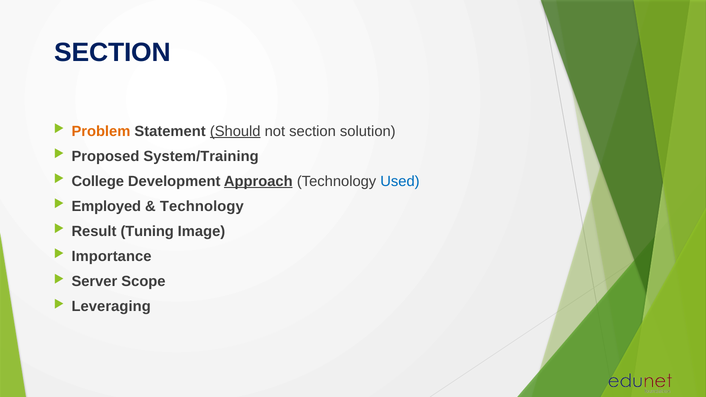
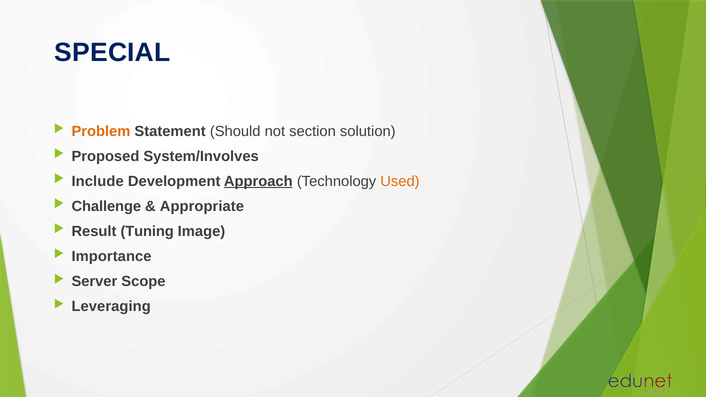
SECTION: SECTION -> SPECIAL (112, 53)
Should underline: present -> none (235, 131)
System/Training: System/Training -> System/Involves (201, 156)
College: College -> Include (98, 181)
Used colour: blue -> orange (400, 181)
Employed: Employed -> Challenge (106, 206)
Technology: Technology -> Appropriate (202, 206)
